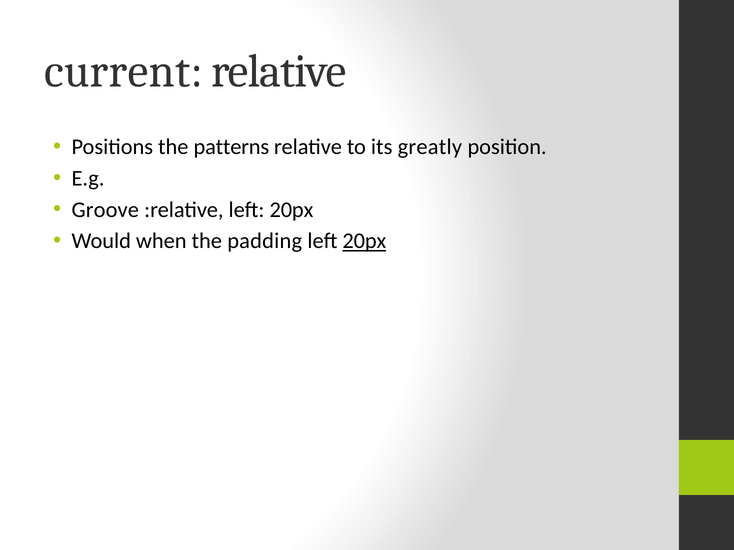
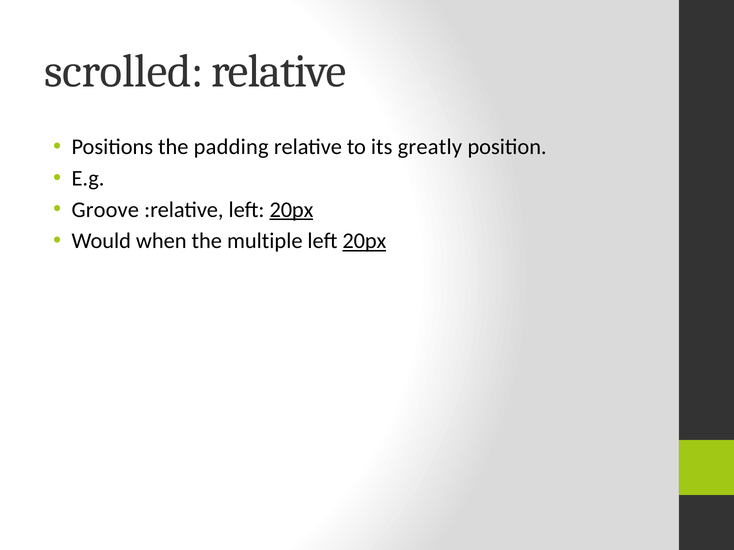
current: current -> scrolled (124, 71)
patterns: patterns -> padding (231, 147)
20px underline: none -> present (291, 210)
padding: padding -> multiple (265, 241)
